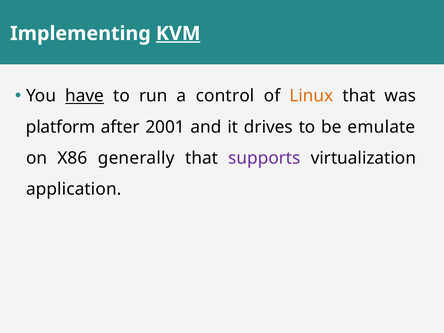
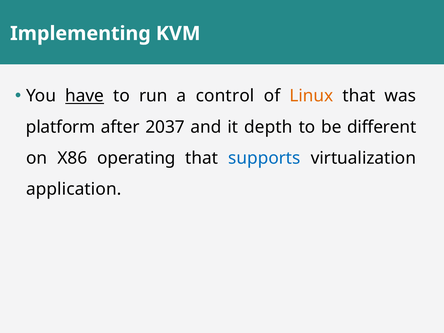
KVM underline: present -> none (178, 34)
2001: 2001 -> 2037 (165, 127)
drives: drives -> depth (268, 127)
emulate: emulate -> different (382, 127)
generally: generally -> operating (136, 158)
supports colour: purple -> blue (264, 158)
